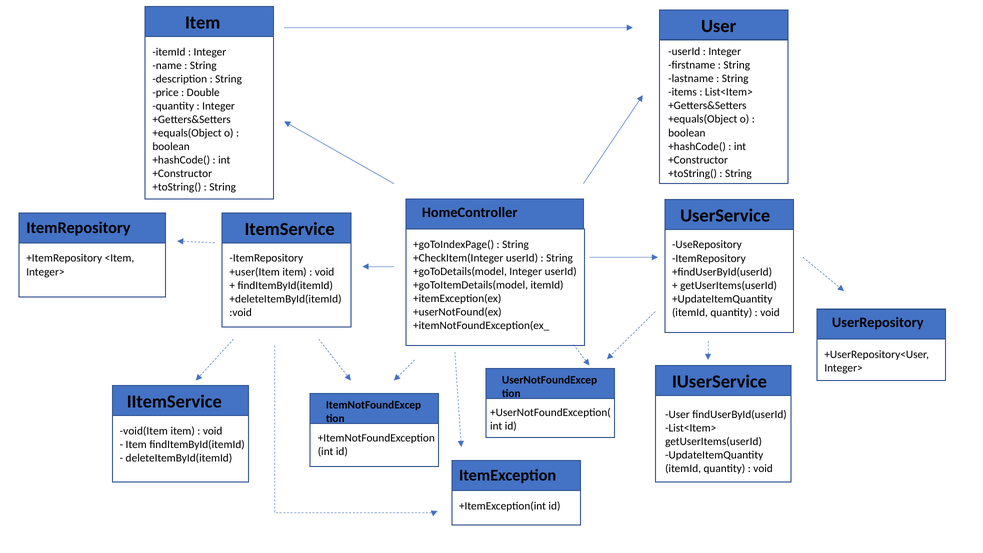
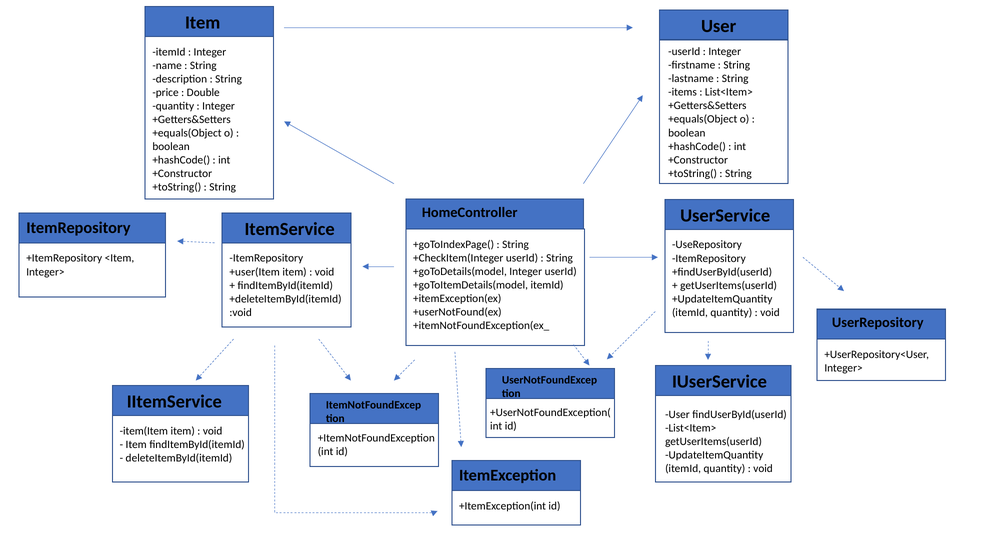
void(Item: void(Item -> item(Item (144, 431)
